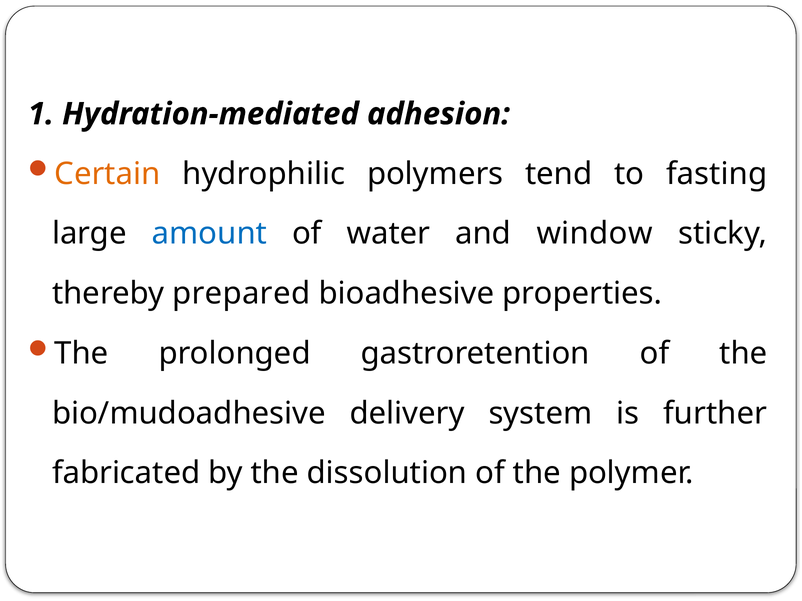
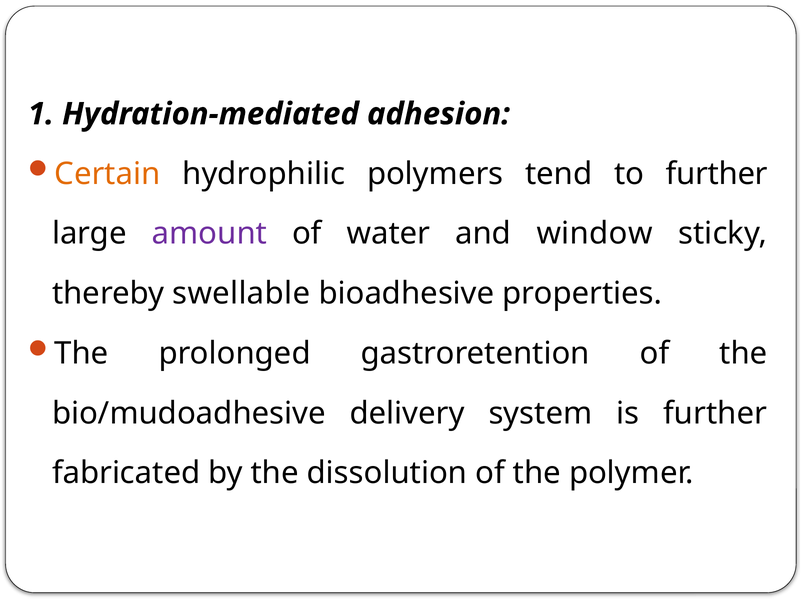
to fasting: fasting -> further (717, 174)
amount colour: blue -> purple (209, 234)
prepared: prepared -> swellable (241, 294)
